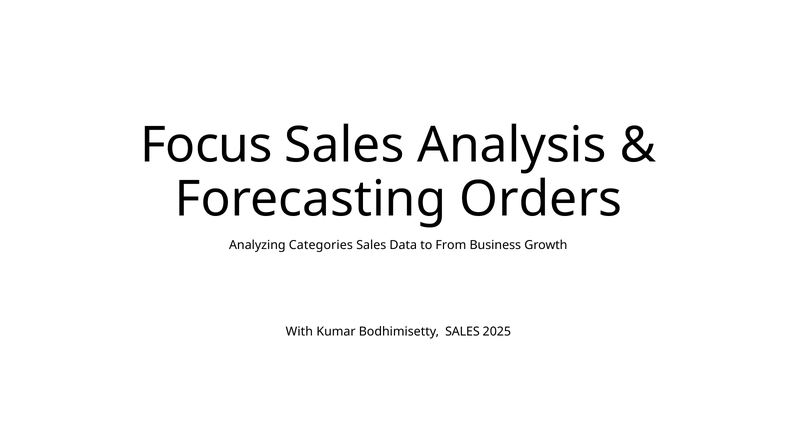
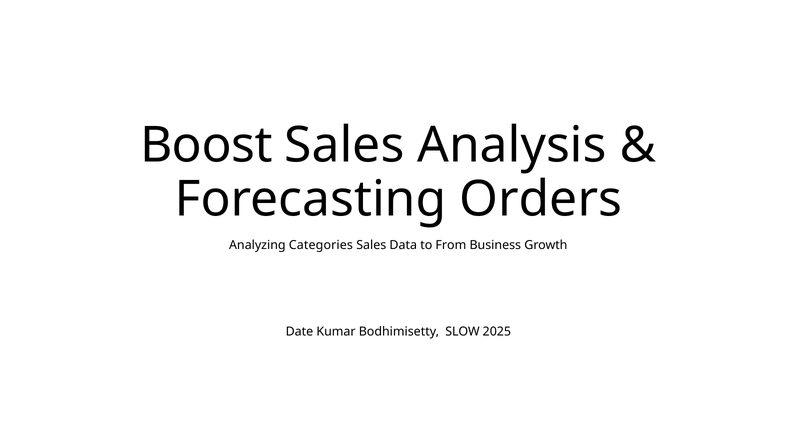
Focus: Focus -> Boost (206, 145)
With: With -> Date (299, 332)
Bodhimisetty SALES: SALES -> SLOW (462, 332)
